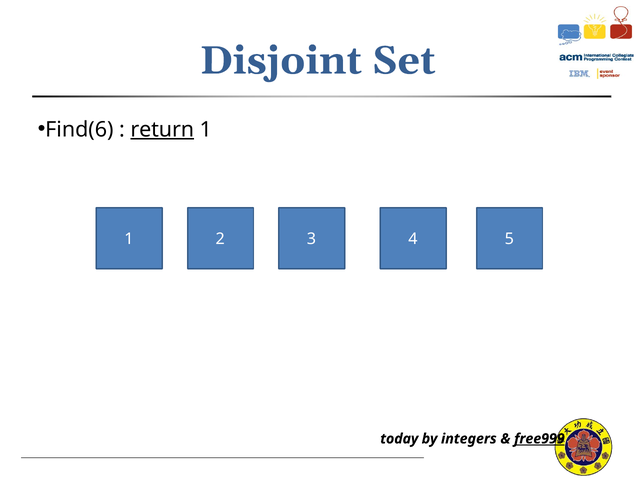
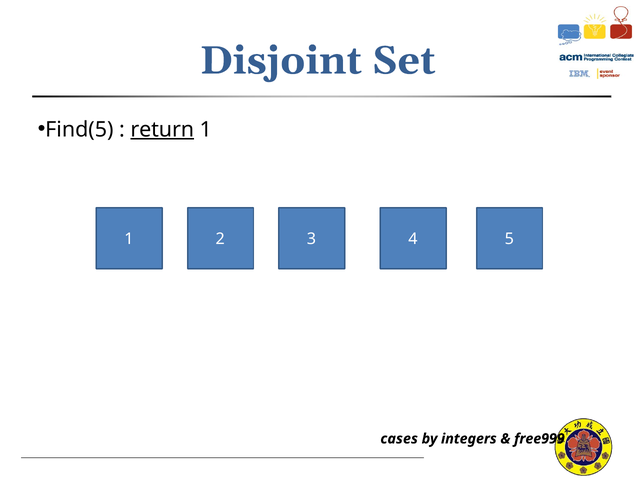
Find(6: Find(6 -> Find(5 (79, 129)
today: today -> cases (399, 439)
free999 underline: present -> none (539, 439)
